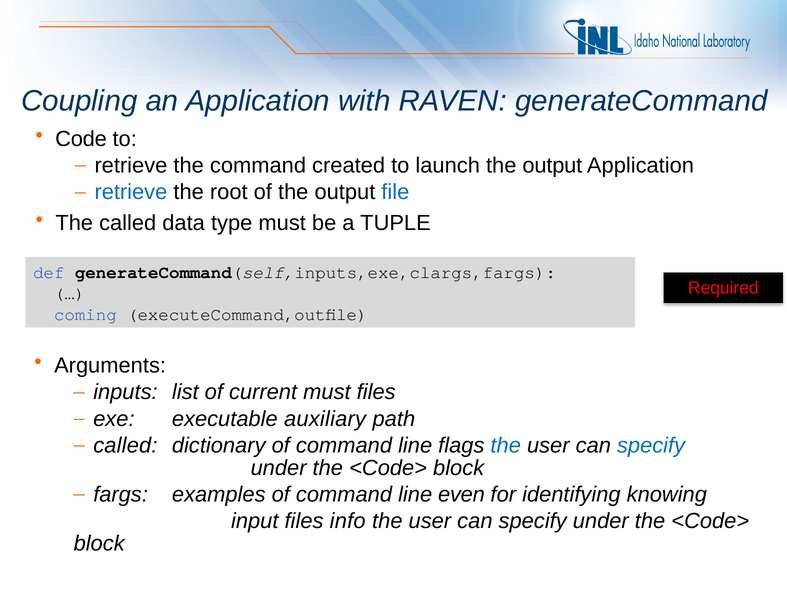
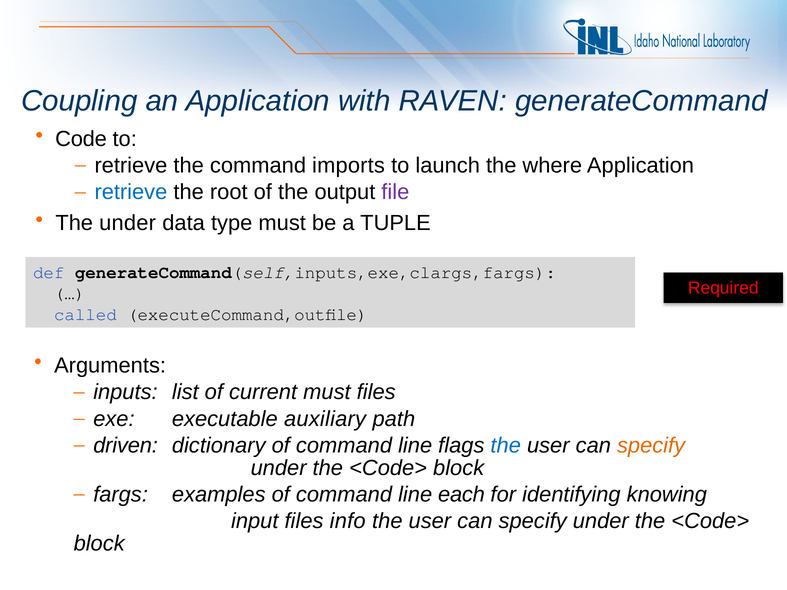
created: created -> imports (348, 166)
launch the output: output -> where (552, 166)
file colour: blue -> purple (395, 192)
The called: called -> under (128, 223)
coming: coming -> called (85, 315)
called: called -> driven (126, 446)
specify colour: blue -> orange (651, 446)
even: even -> each (461, 495)
